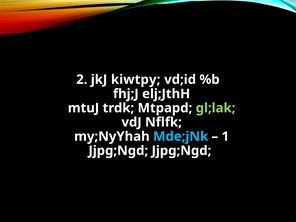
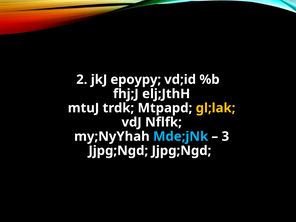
kiwtpy: kiwtpy -> epoypy (136, 80)
gl;lak colour: light green -> yellow (216, 108)
1: 1 -> 3 (225, 136)
